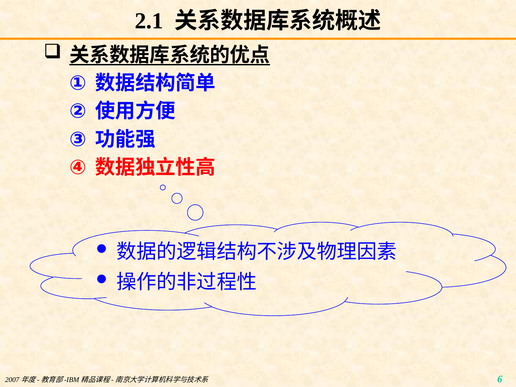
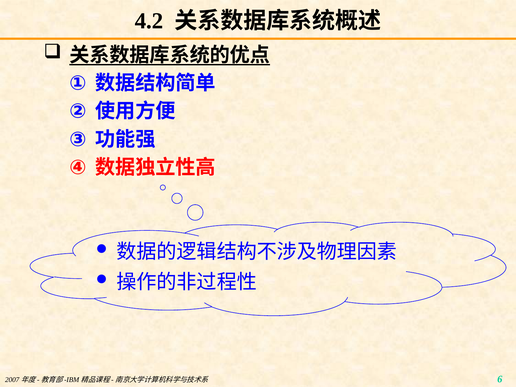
2.1: 2.1 -> 4.2 (149, 21)
